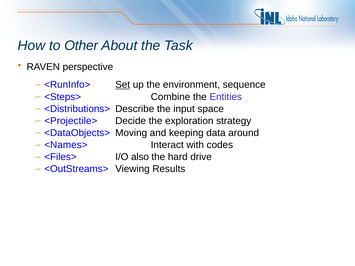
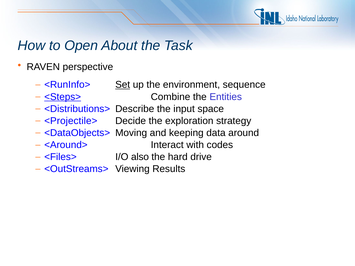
Other: Other -> Open (81, 46)
<Steps> underline: none -> present (63, 97)
<Names>: <Names> -> <Around> (66, 145)
